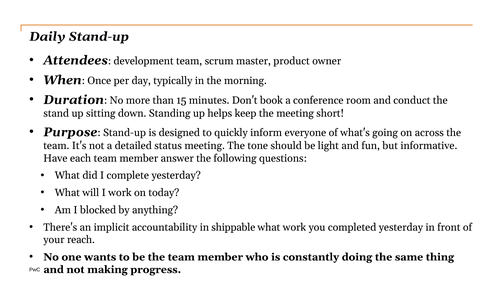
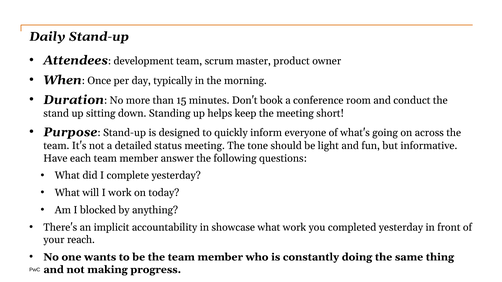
shippable: shippable -> showcase (233, 228)
